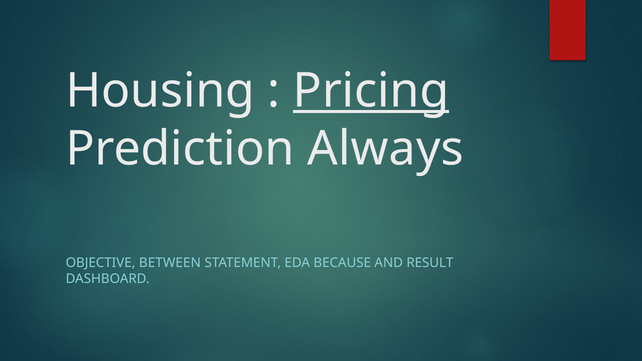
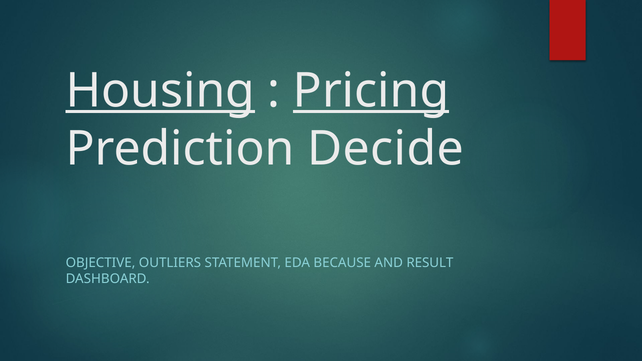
Housing underline: none -> present (160, 91)
Always: Always -> Decide (385, 149)
BETWEEN: BETWEEN -> OUTLIERS (170, 263)
